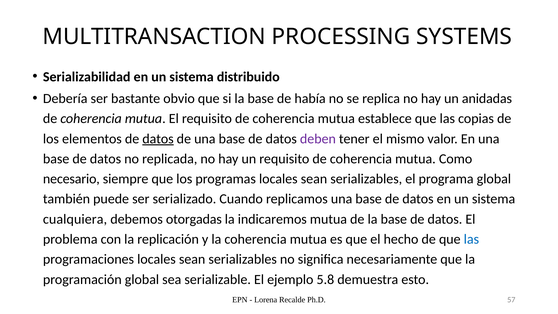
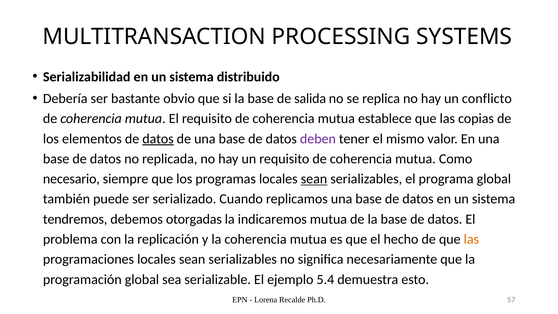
había: había -> salida (310, 99)
anidadas: anidadas -> conflicto (487, 99)
sean underline: none -> present (314, 179)
cualquiera: cualquiera -> tendremos (75, 219)
las colour: blue -> orange (471, 239)
5.8: 5.8 -> 5.4 (325, 279)
